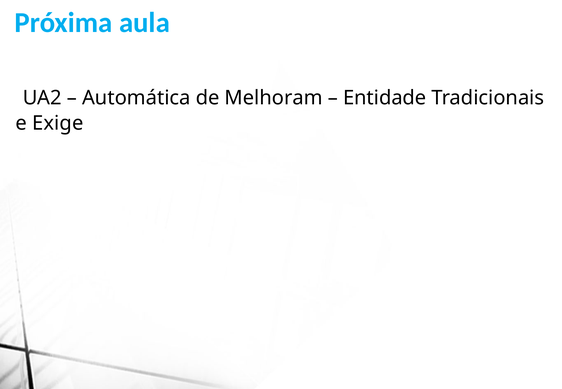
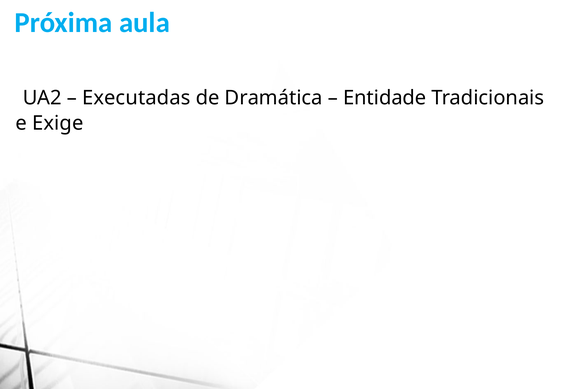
Automática: Automática -> Executadas (136, 98)
Melhoram: Melhoram -> Dramática (274, 98)
